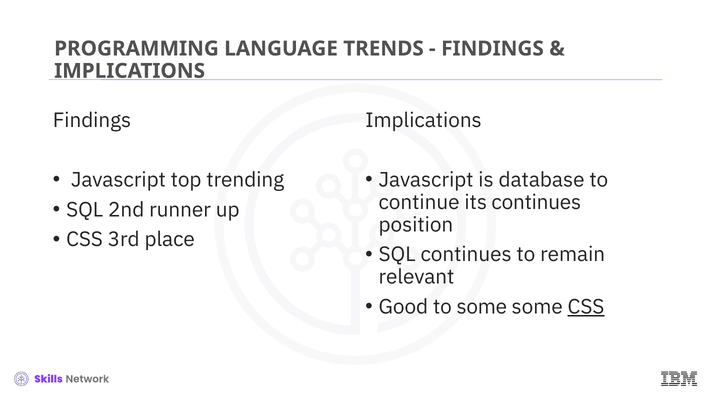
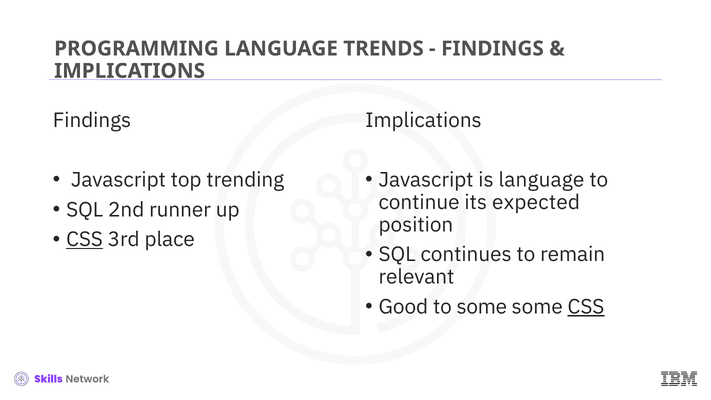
is database: database -> language (541, 180)
its continues: continues -> expected (536, 202)
CSS underline: none -> present (85, 239)
